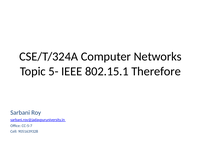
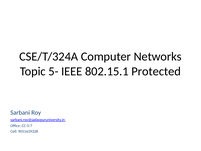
Therefore: Therefore -> Protected (156, 71)
